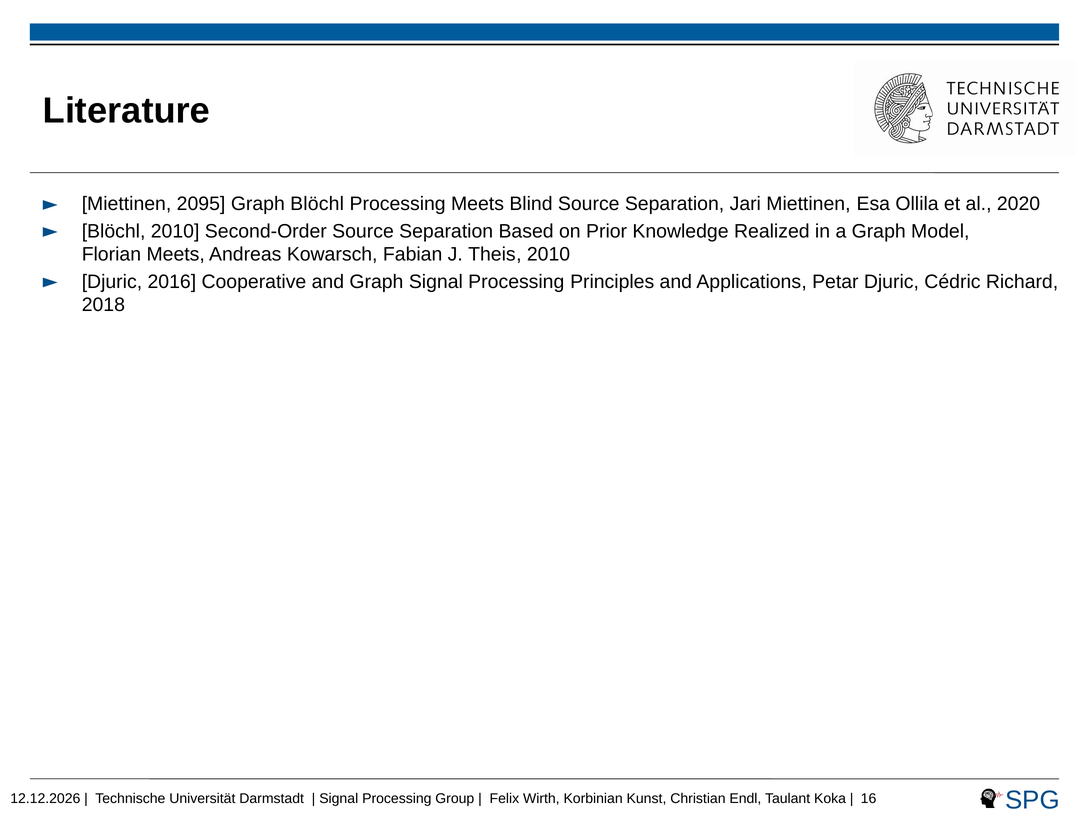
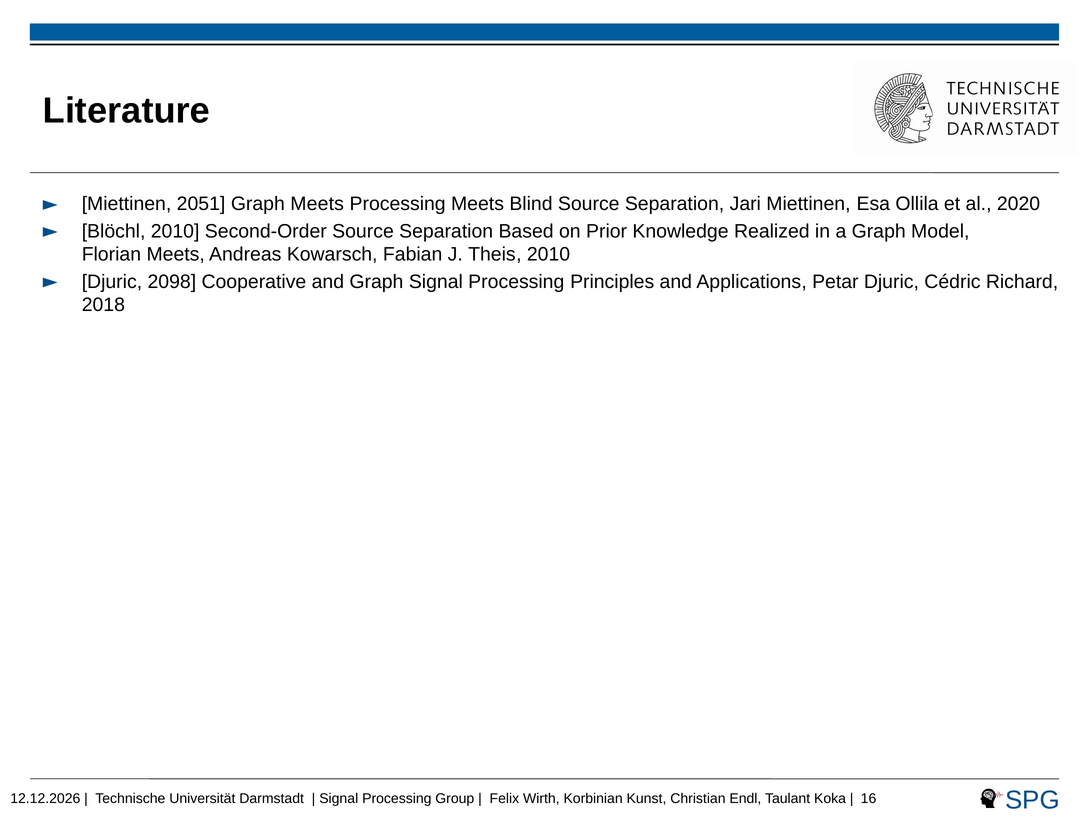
2095: 2095 -> 2051 (201, 204)
Graph Blöchl: Blöchl -> Meets (317, 204)
2016: 2016 -> 2098 (172, 282)
